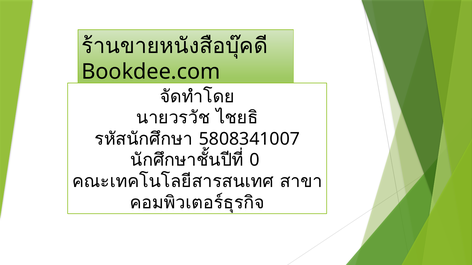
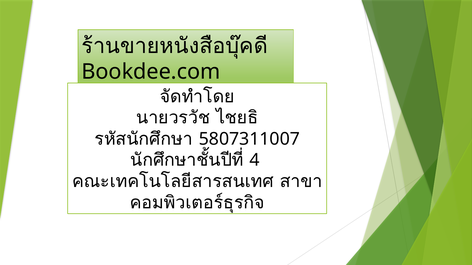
5808341007: 5808341007 -> 5807311007 (249, 139)
0: 0 -> 4 (255, 160)
